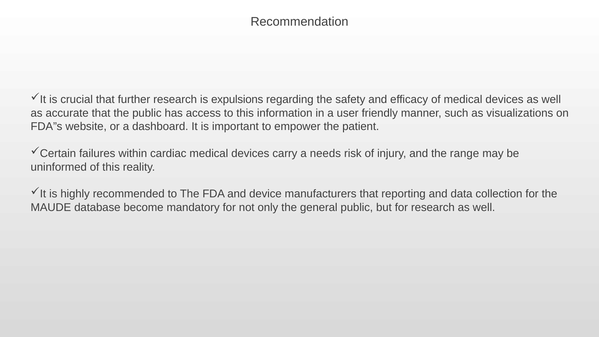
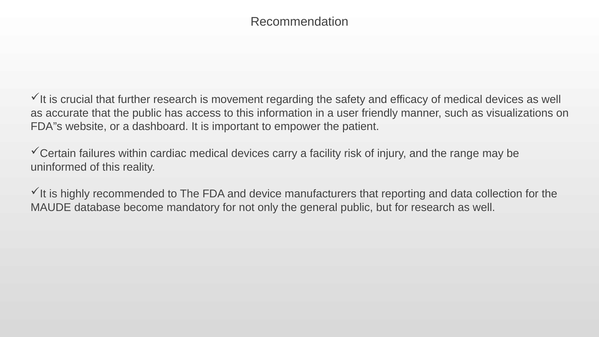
expulsions: expulsions -> movement (237, 100)
needs: needs -> facility (325, 153)
